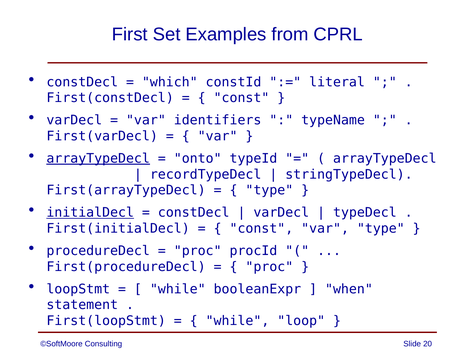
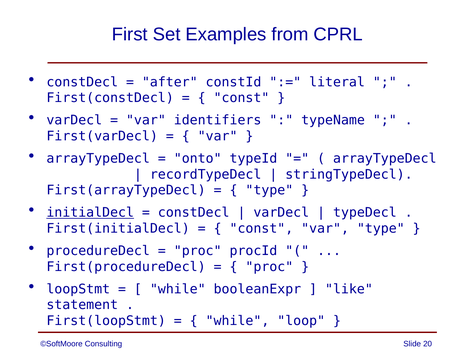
which: which -> after (170, 82)
arrayTypeDecl underline: present -> none (98, 159)
when: when -> like (349, 289)
